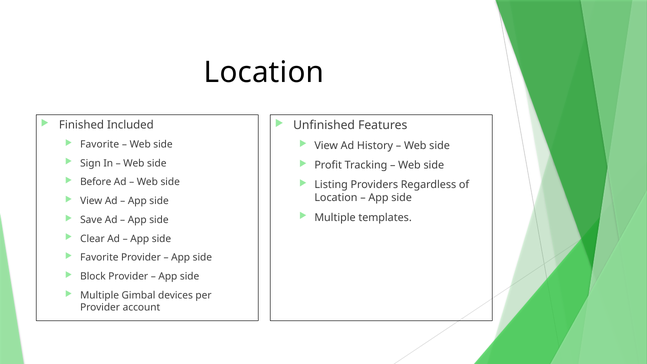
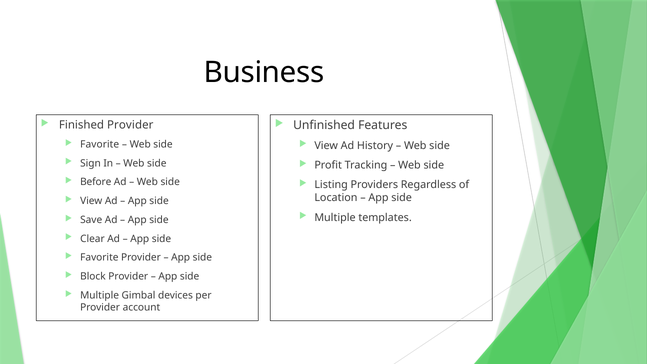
Location: Location -> Business (264, 72)
Finished Included: Included -> Provider (130, 125)
